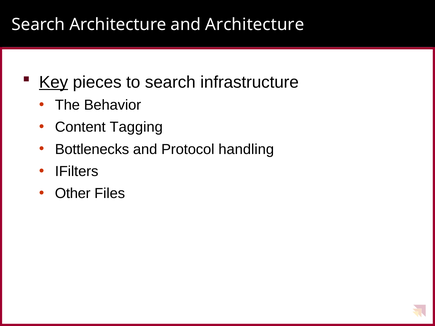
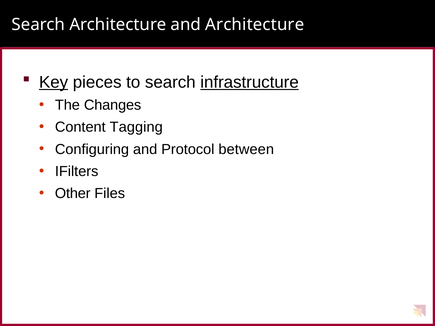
infrastructure underline: none -> present (250, 82)
Behavior: Behavior -> Changes (113, 105)
Bottlenecks: Bottlenecks -> Configuring (92, 149)
handling: handling -> between (246, 149)
